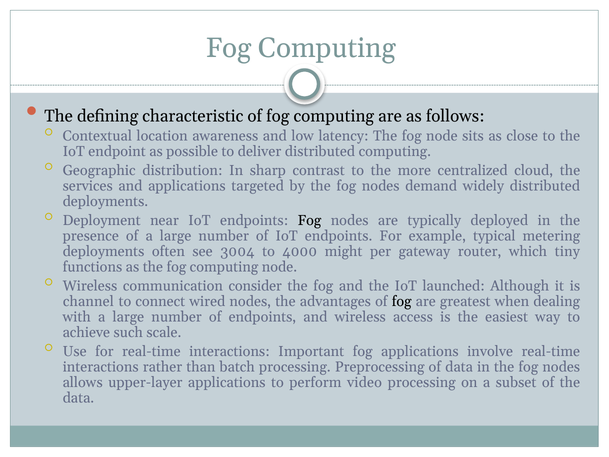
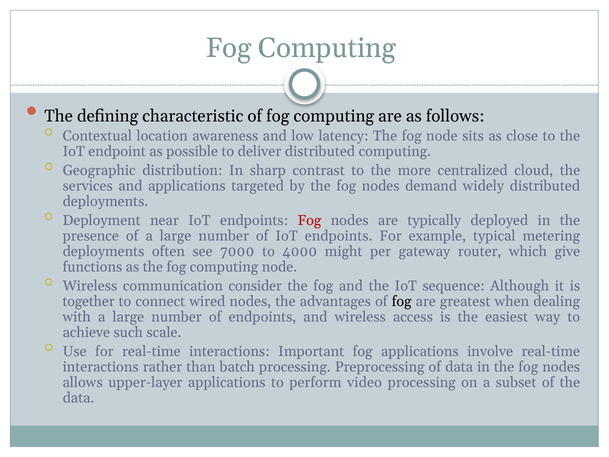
Fog colour: black -> red (309, 220)
3004: 3004 -> 7000 (237, 251)
tiny: tiny -> give (567, 251)
launched: launched -> sequence (454, 286)
channel: channel -> together (89, 301)
